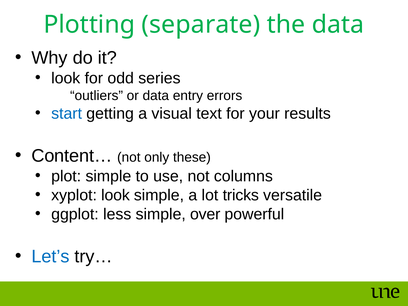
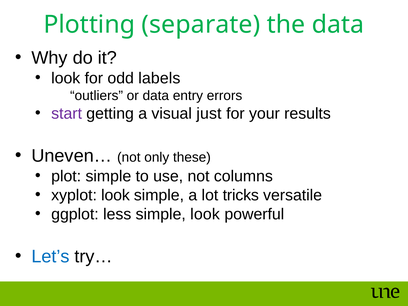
series: series -> labels (159, 78)
start colour: blue -> purple (67, 114)
text: text -> just (209, 114)
Content…: Content… -> Uneven… (72, 156)
simple over: over -> look (205, 214)
